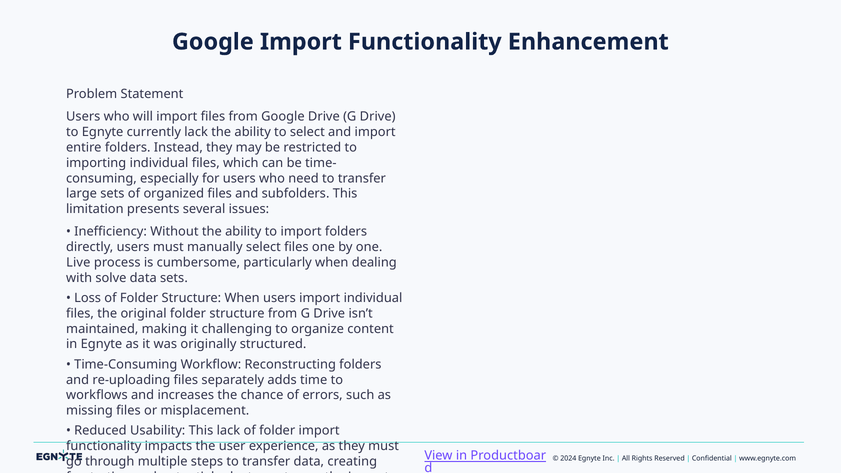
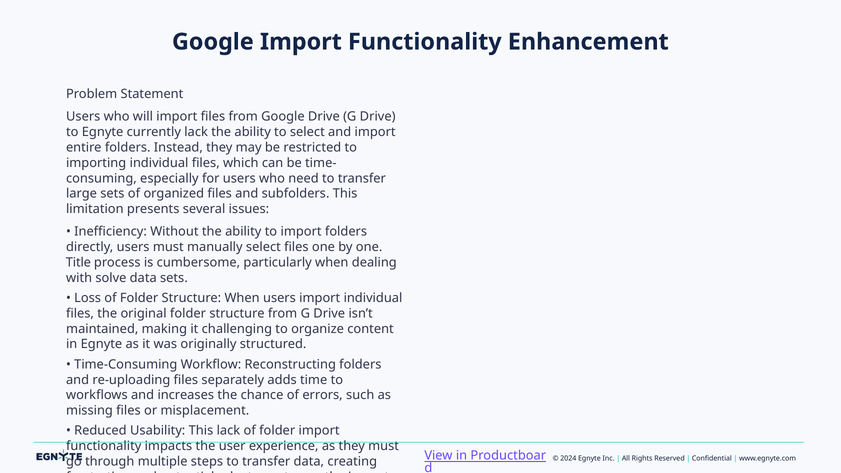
Live: Live -> Title (78, 262)
